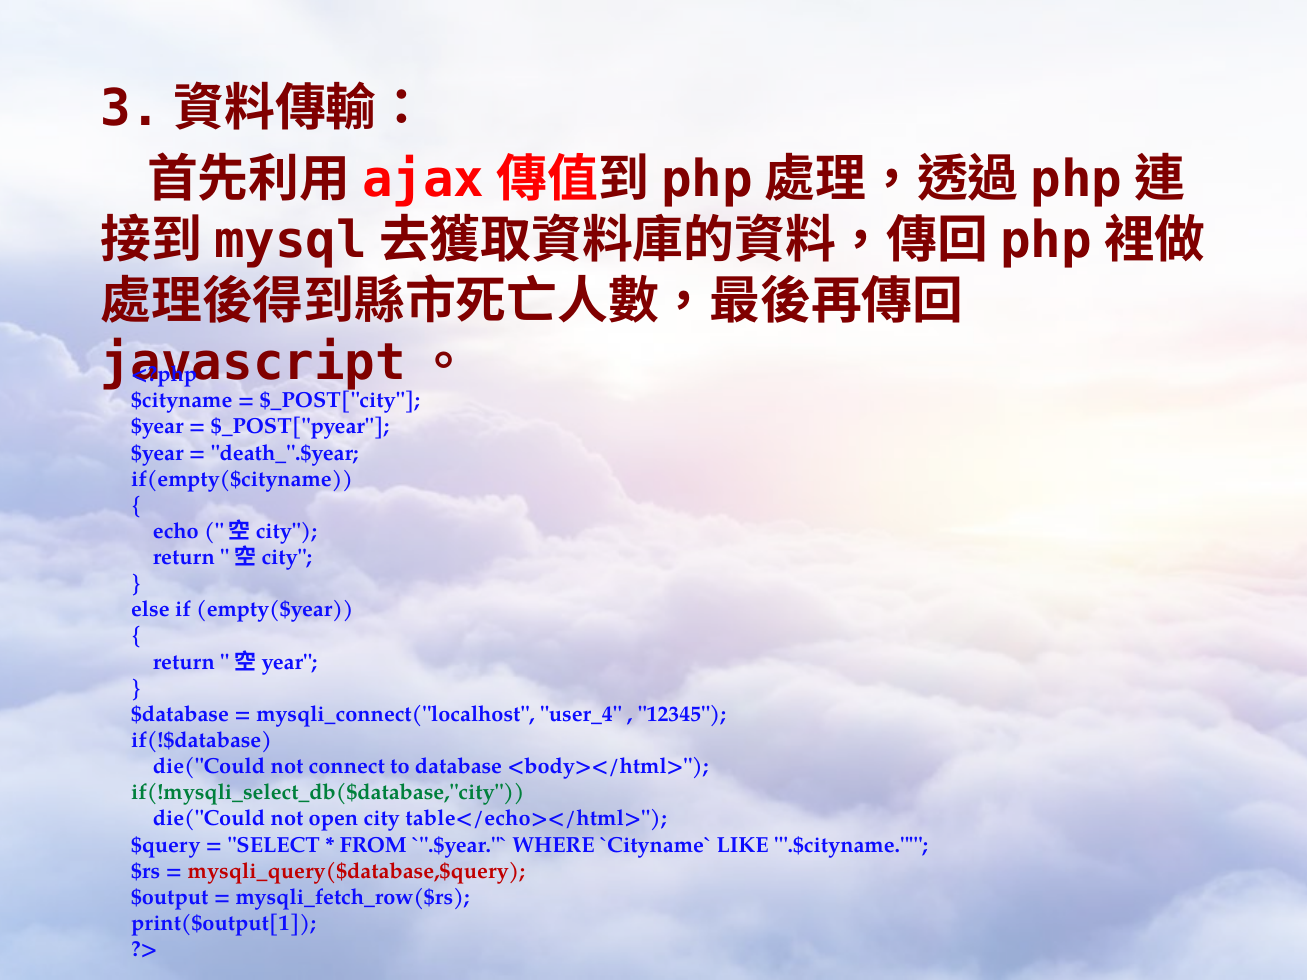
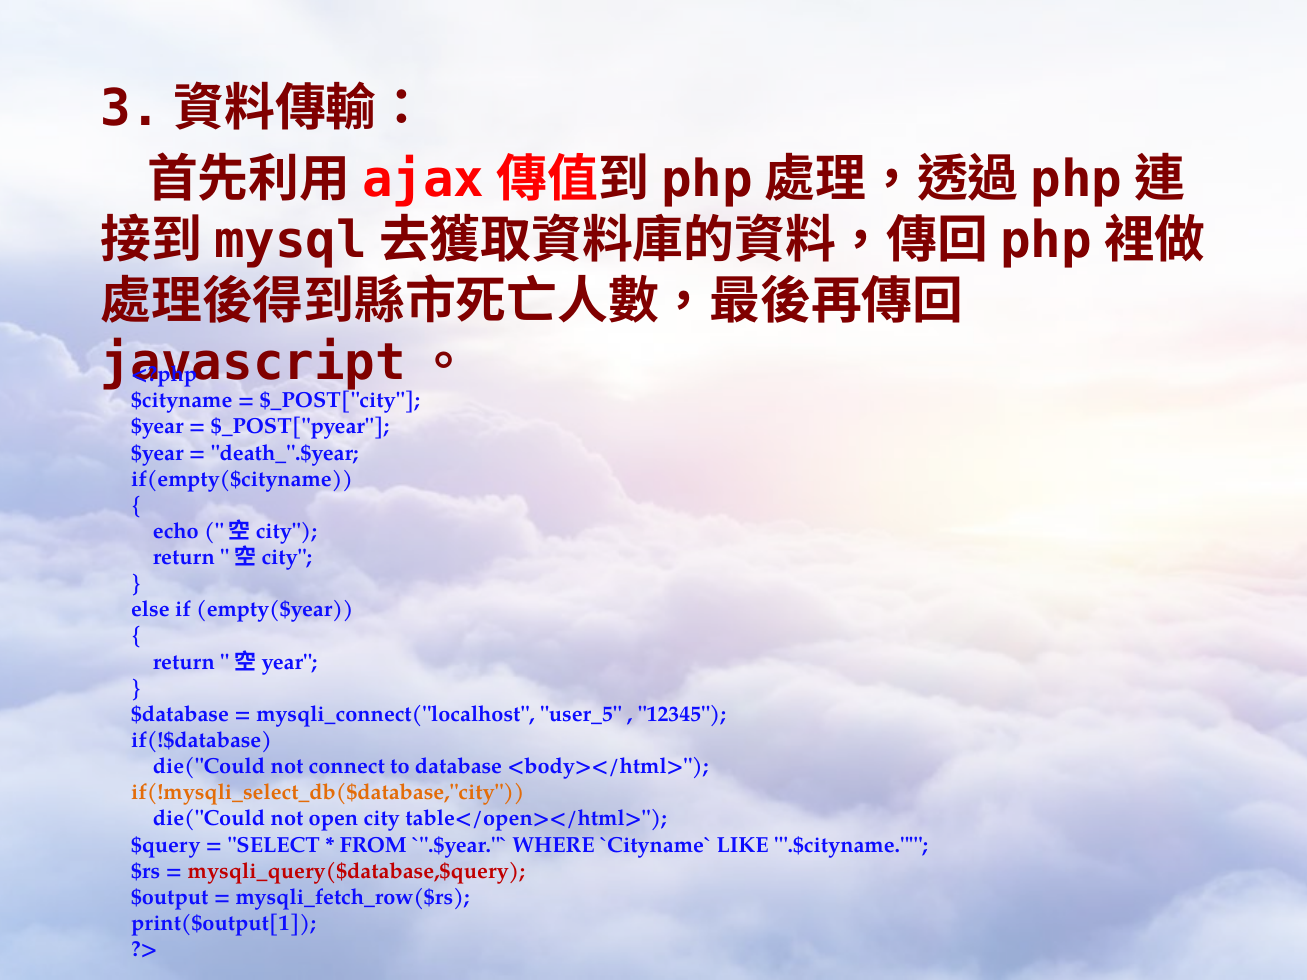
user_4: user_4 -> user_5 (581, 714)
if(!mysqli_select_db($database,"city colour: green -> orange (328, 793)
table</echo></html>: table</echo></html> -> table</open></html> (536, 819)
